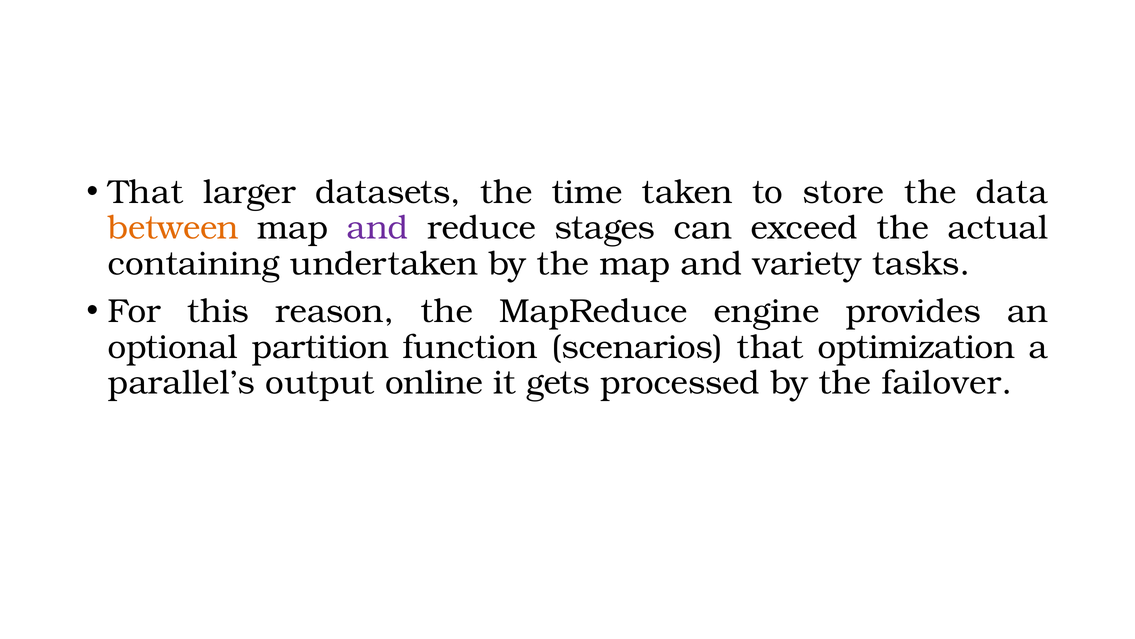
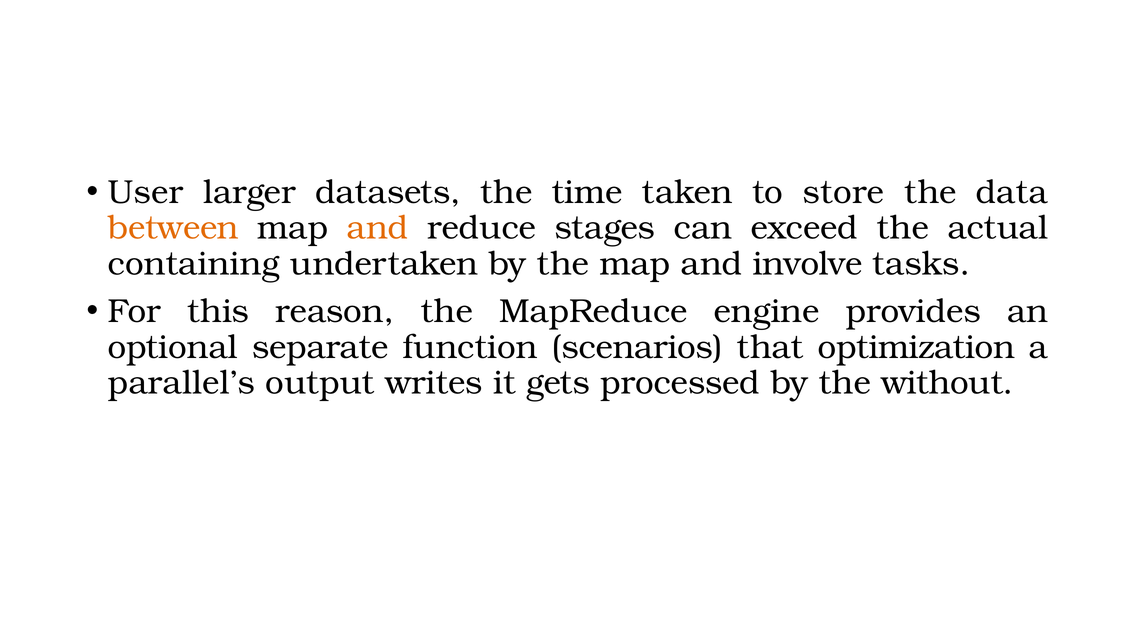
That: That -> User (146, 192)
and colour: purple -> orange (378, 228)
variety: variety -> involve (808, 263)
partition: partition -> separate (320, 347)
online: online -> writes (434, 383)
failover: failover -> without (947, 383)
